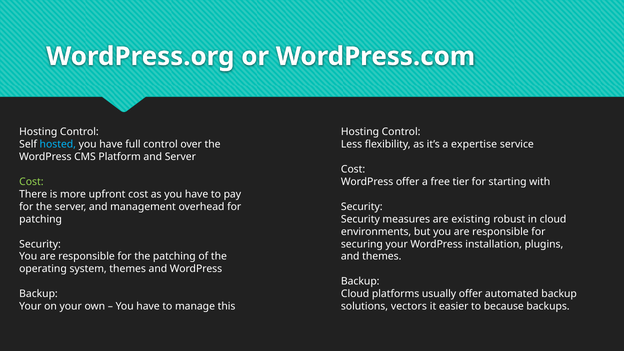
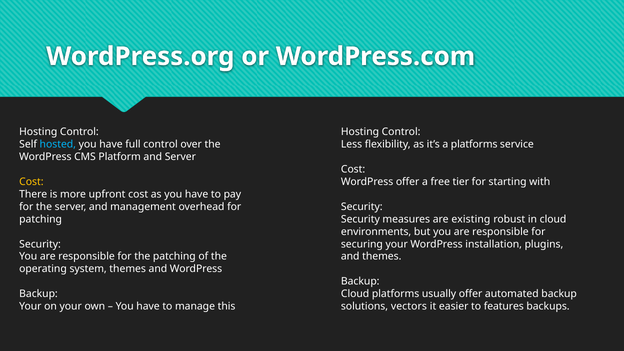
a expertise: expertise -> platforms (474, 144)
Cost colour: light green -> yellow (31, 182)
because: because -> features (504, 306)
